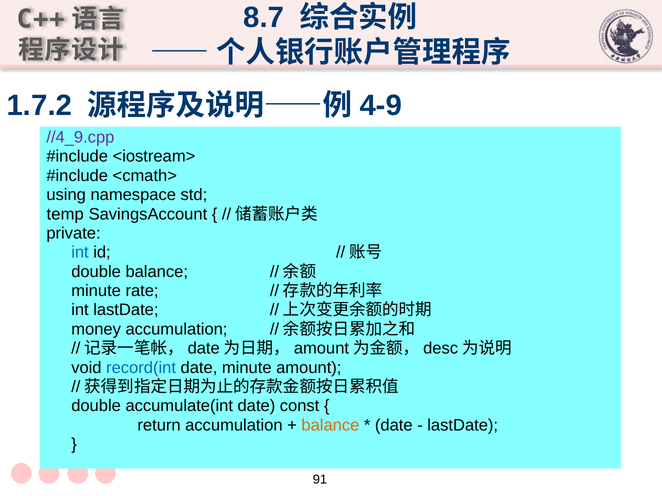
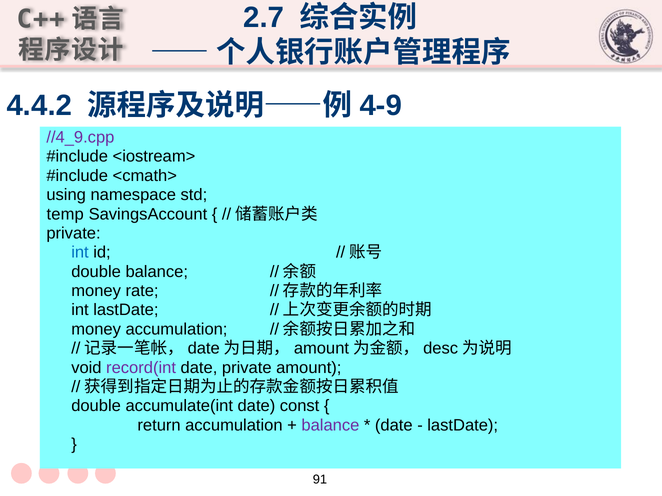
8.7: 8.7 -> 2.7 (264, 17)
1.7.2: 1.7.2 -> 4.4.2 (39, 105)
minute: minute -> money (96, 291)
record(int colour: blue -> purple (141, 368)
date minute: minute -> private (247, 368)
balance colour: orange -> purple (330, 426)
